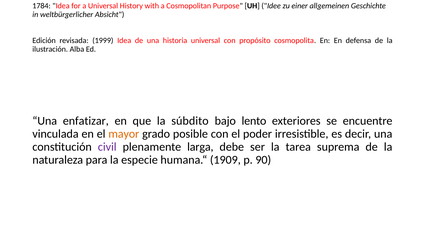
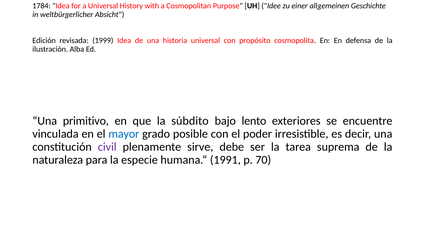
enfatizar: enfatizar -> primitivo (86, 121)
mayor colour: orange -> blue (124, 134)
larga: larga -> sirve (200, 147)
1909: 1909 -> 1991 (225, 160)
90: 90 -> 70 (263, 160)
